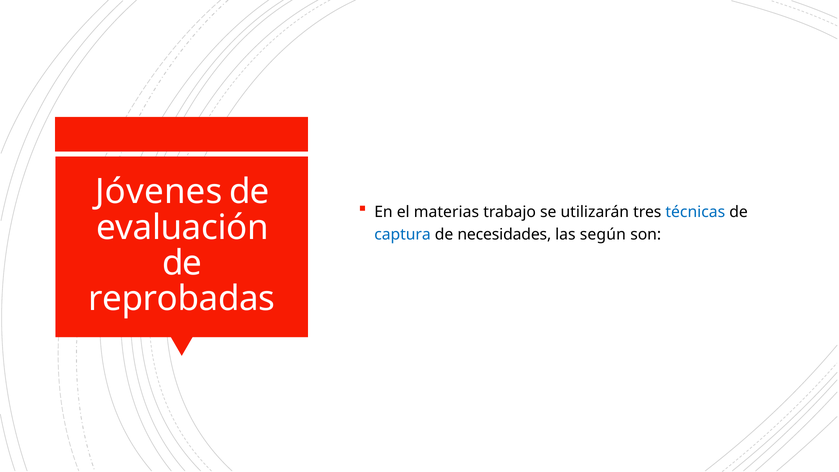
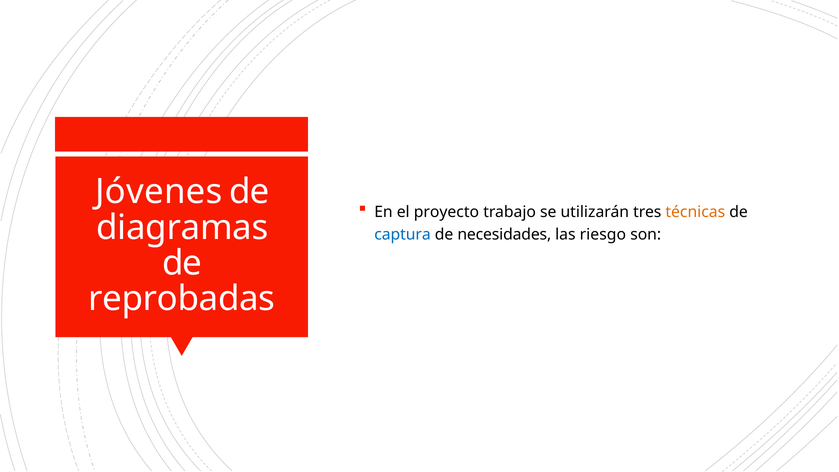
materias: materias -> proyecto (446, 212)
técnicas colour: blue -> orange (695, 212)
evaluación: evaluación -> diagramas (182, 228)
según: según -> riesgo (603, 234)
